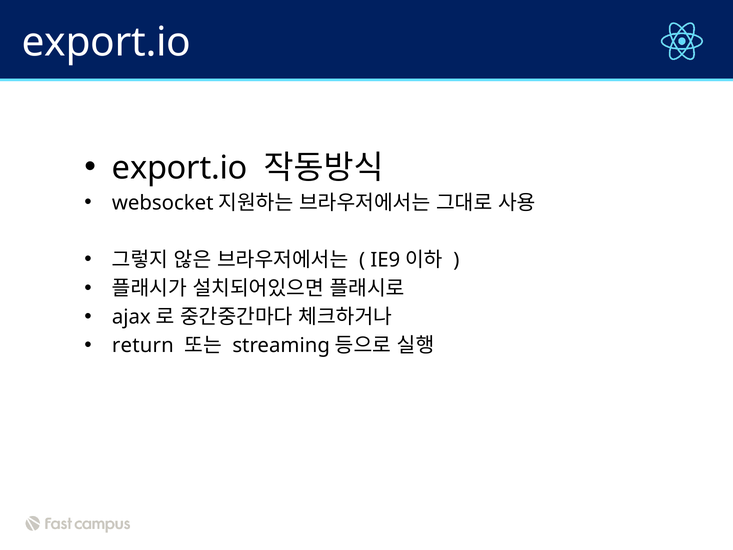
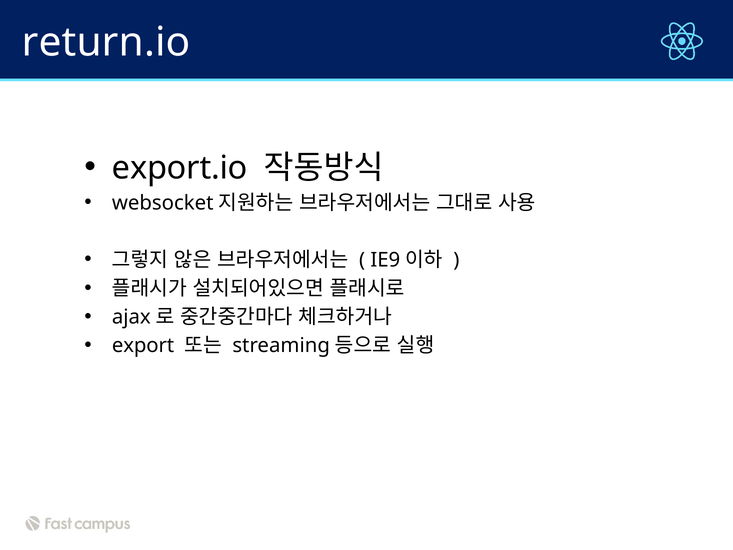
export.io: export.io -> return.io (106, 42)
return: return -> export (143, 345)
